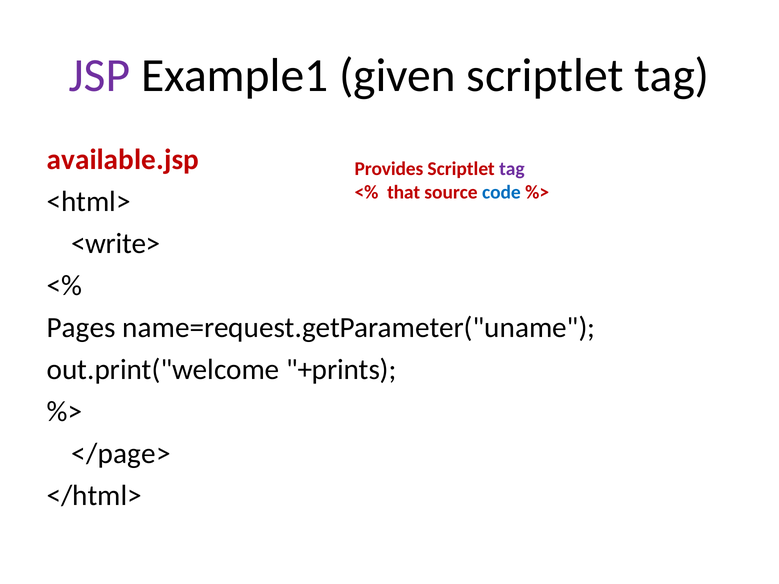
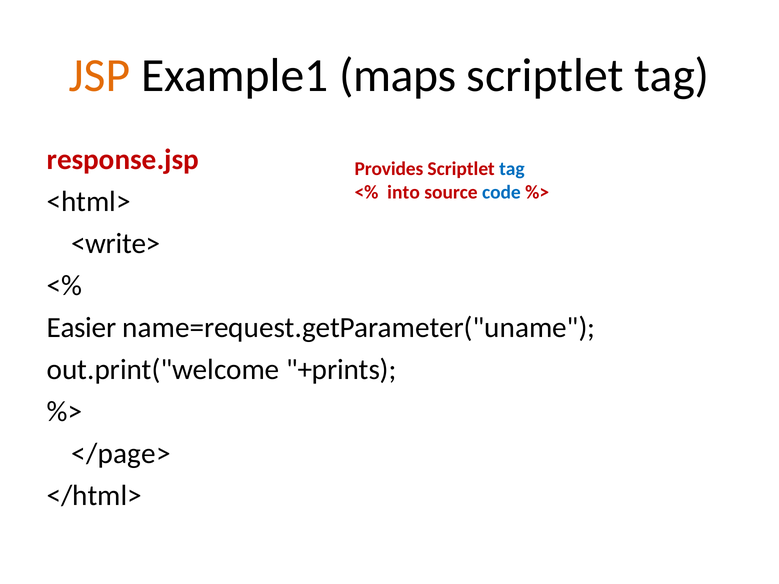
JSP colour: purple -> orange (100, 75)
given: given -> maps (398, 75)
available.jsp: available.jsp -> response.jsp (123, 160)
tag colour: purple -> blue (512, 169)
that: that -> into (403, 192)
Pages: Pages -> Easier (81, 328)
